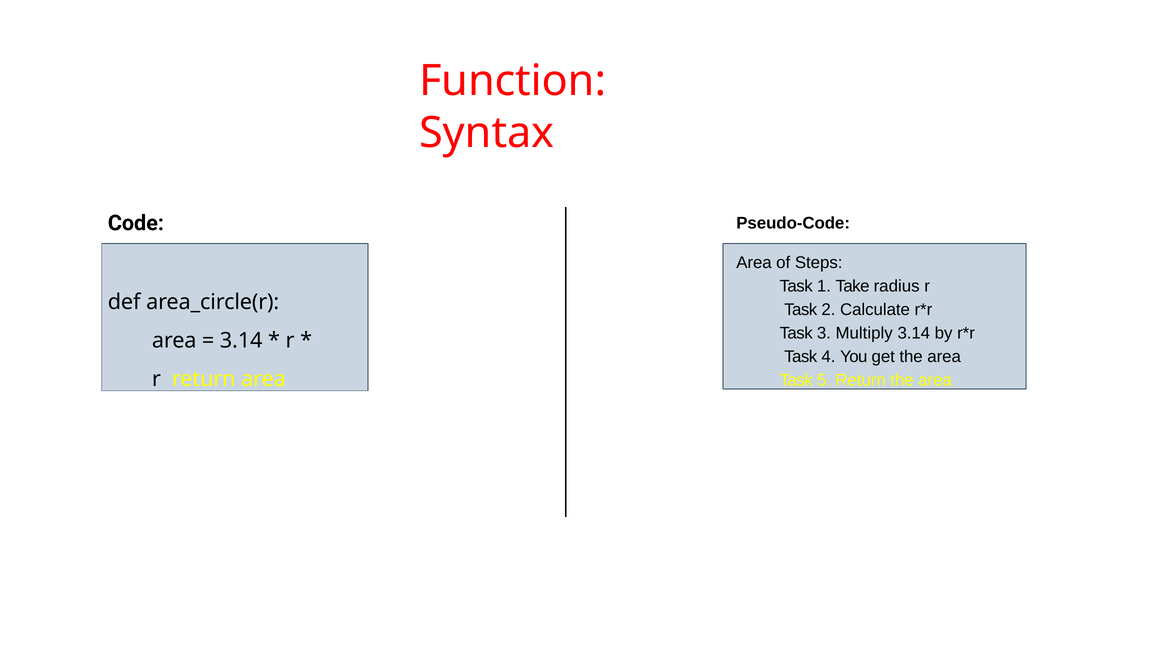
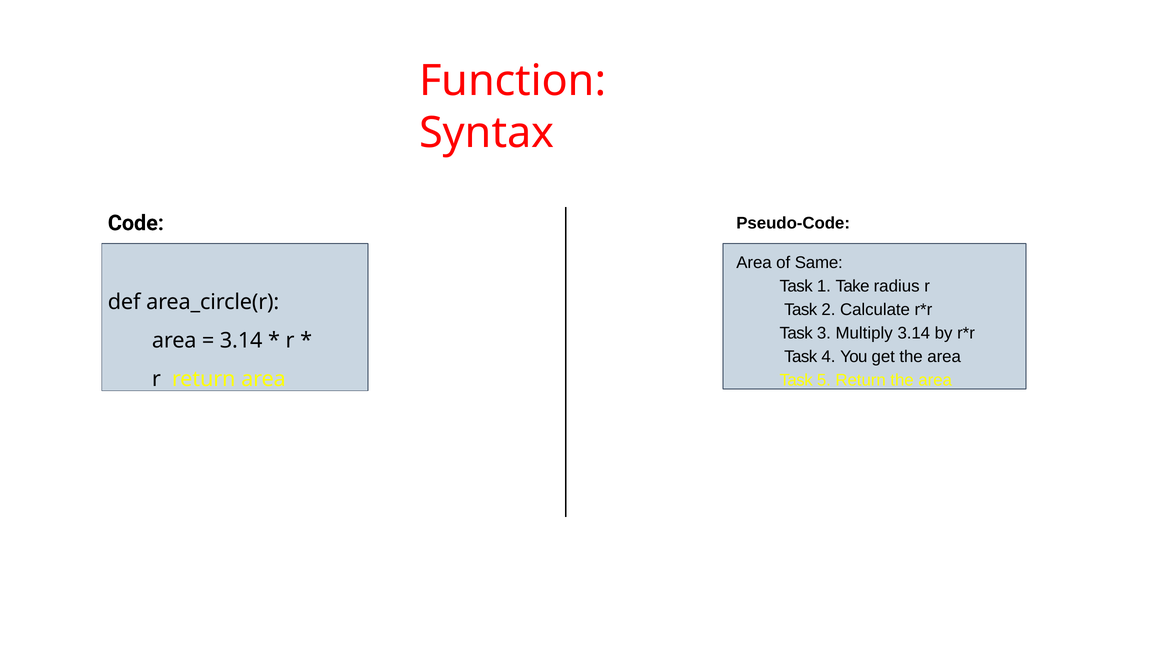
Steps: Steps -> Same (819, 263)
